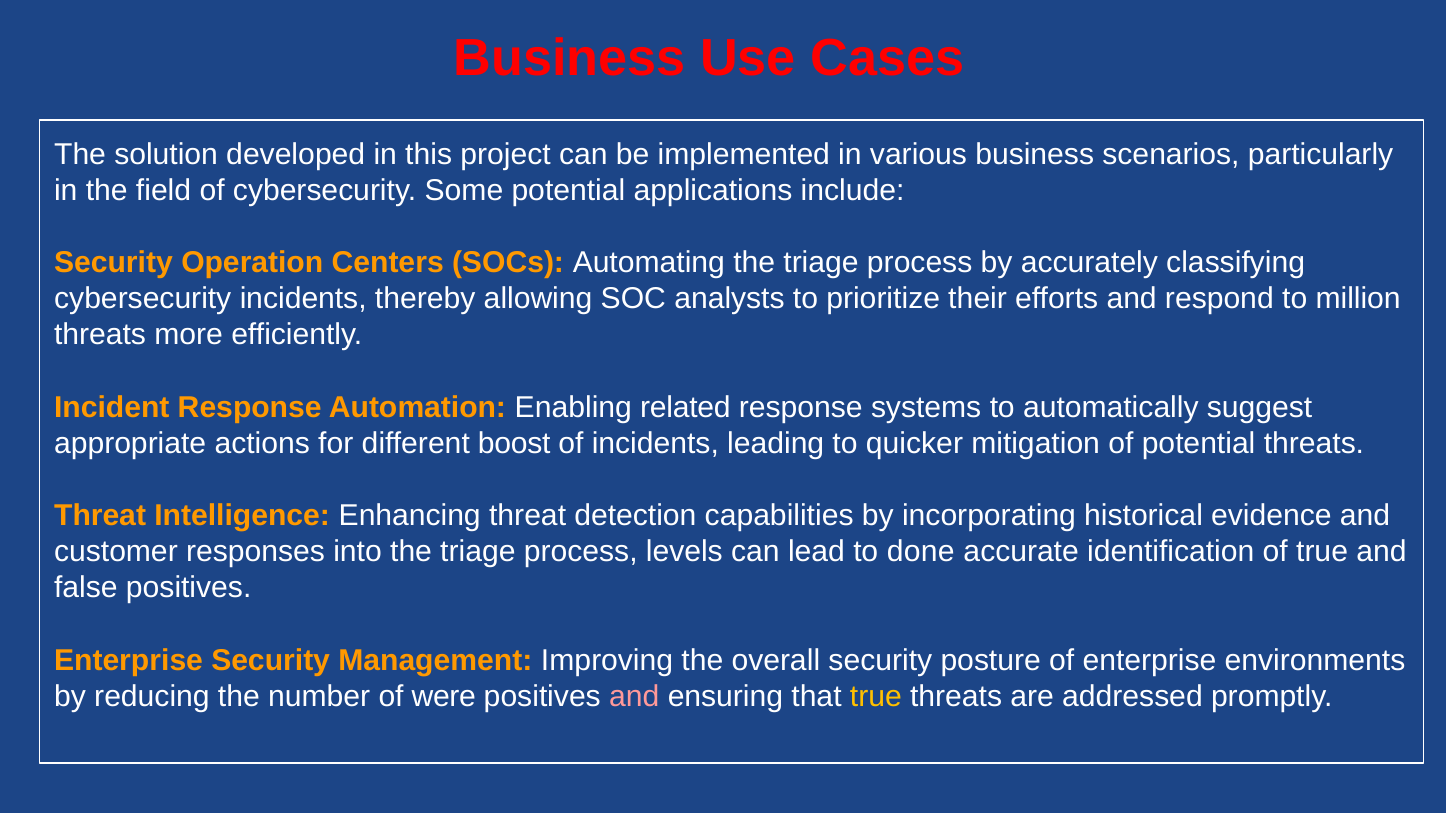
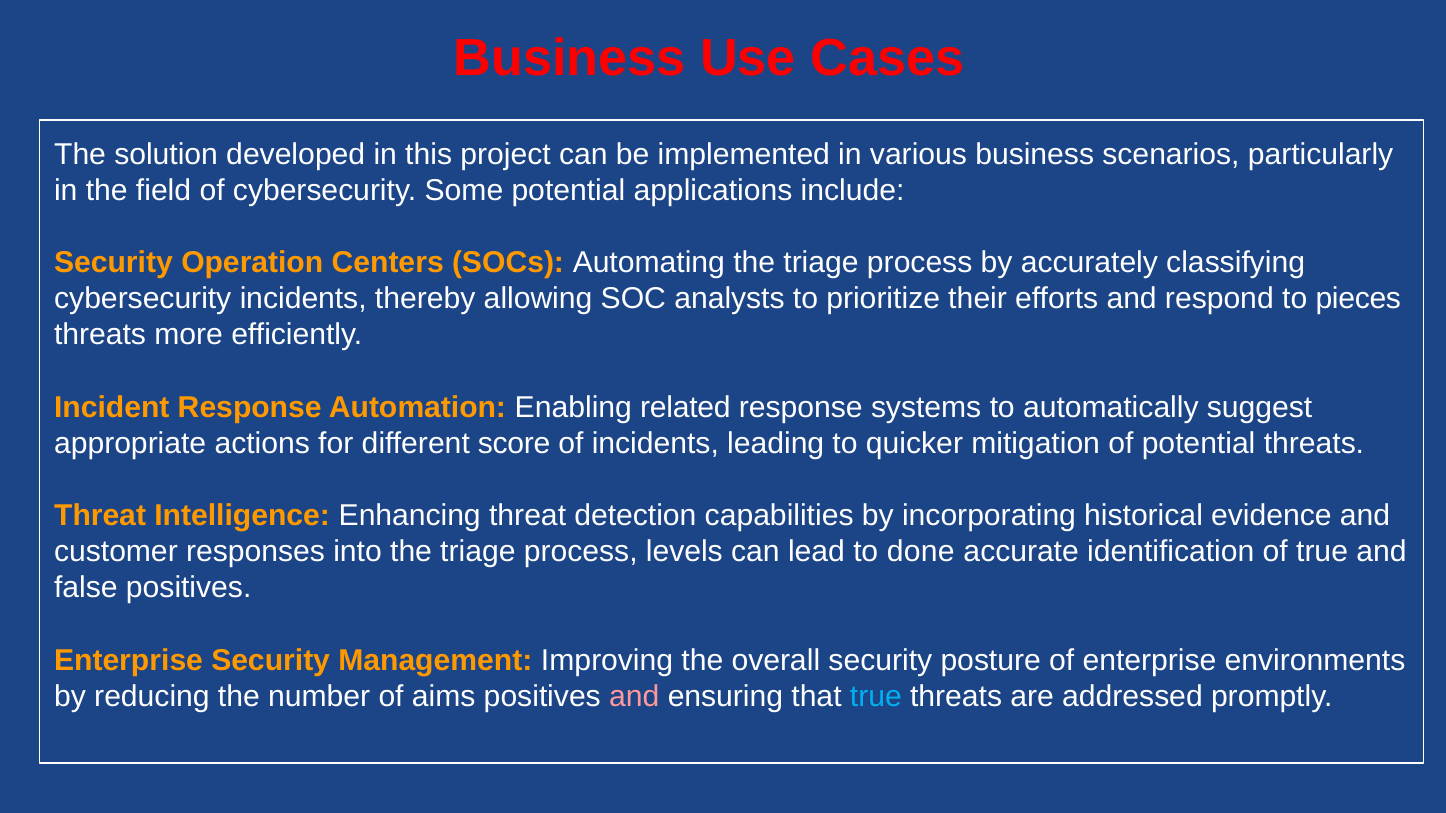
million: million -> pieces (1358, 299)
boost: boost -> score (514, 444)
were: were -> aims (444, 697)
true colour: yellow -> light blue (876, 697)
